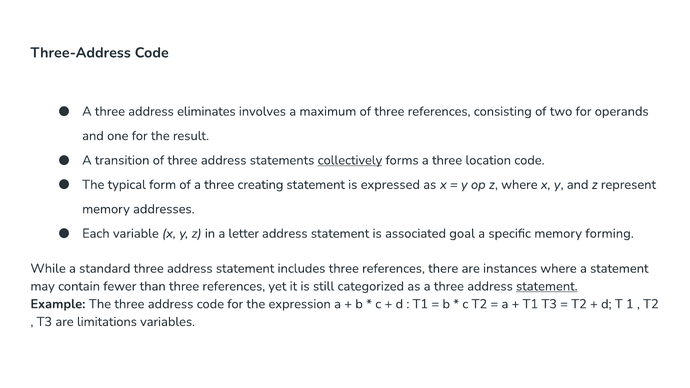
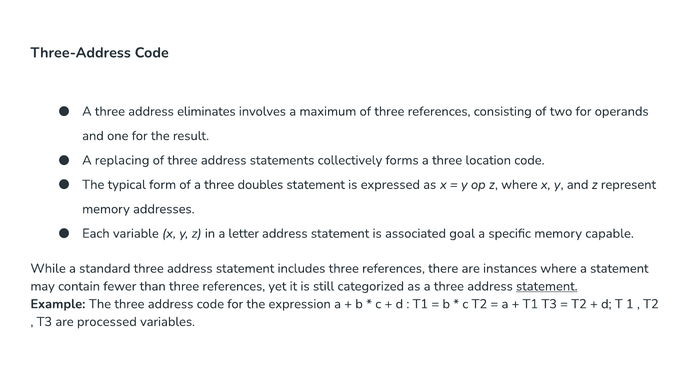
transition: transition -> replacing (122, 160)
collectively underline: present -> none (350, 160)
creating: creating -> doubles (260, 185)
forming: forming -> capable (610, 234)
limitations: limitations -> processed (107, 322)
